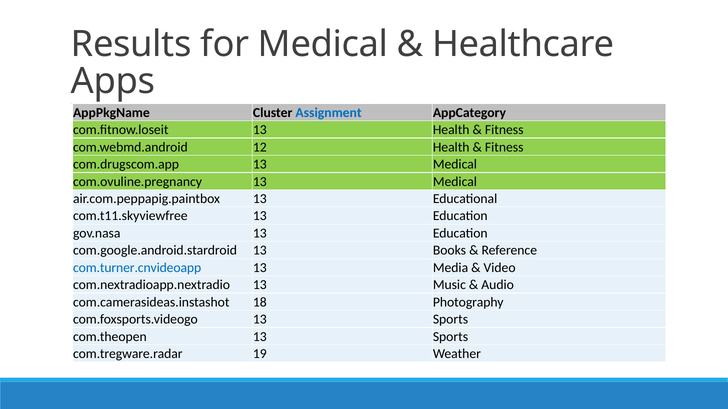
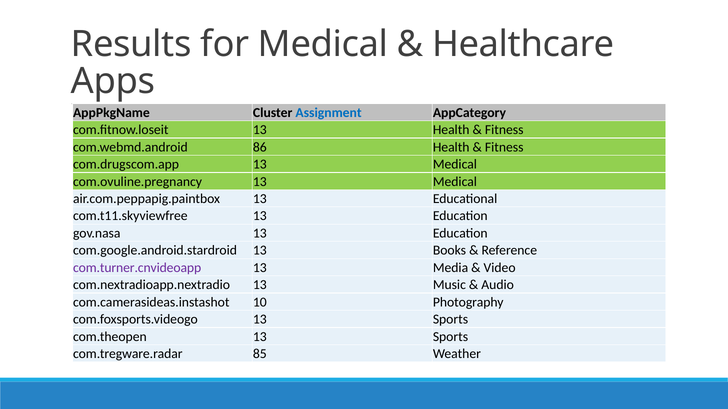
12: 12 -> 86 (260, 147)
com.turner.cnvideoapp colour: blue -> purple (137, 268)
18: 18 -> 10 (260, 302)
19: 19 -> 85 (260, 354)
